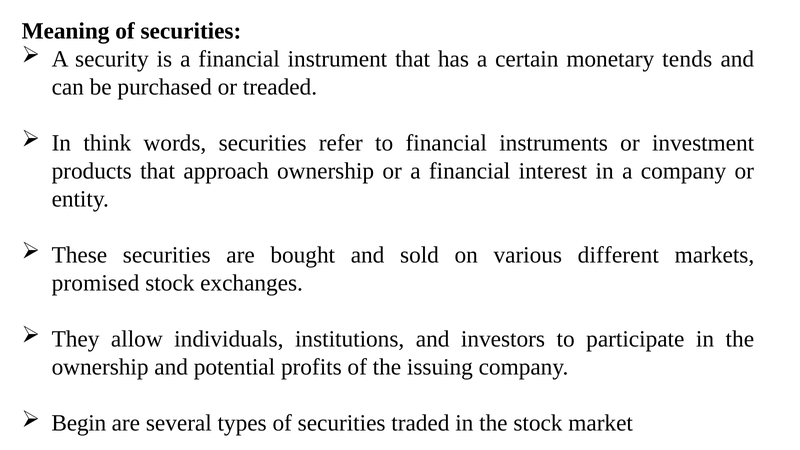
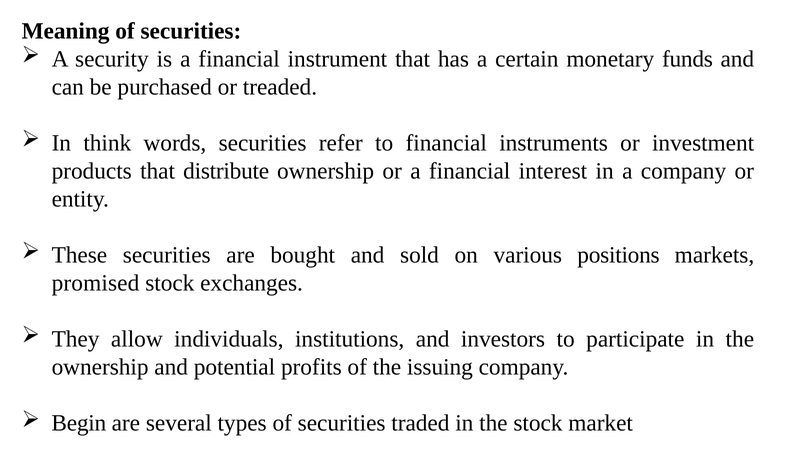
tends: tends -> funds (687, 59)
approach: approach -> distribute (226, 171)
different: different -> positions (619, 255)
